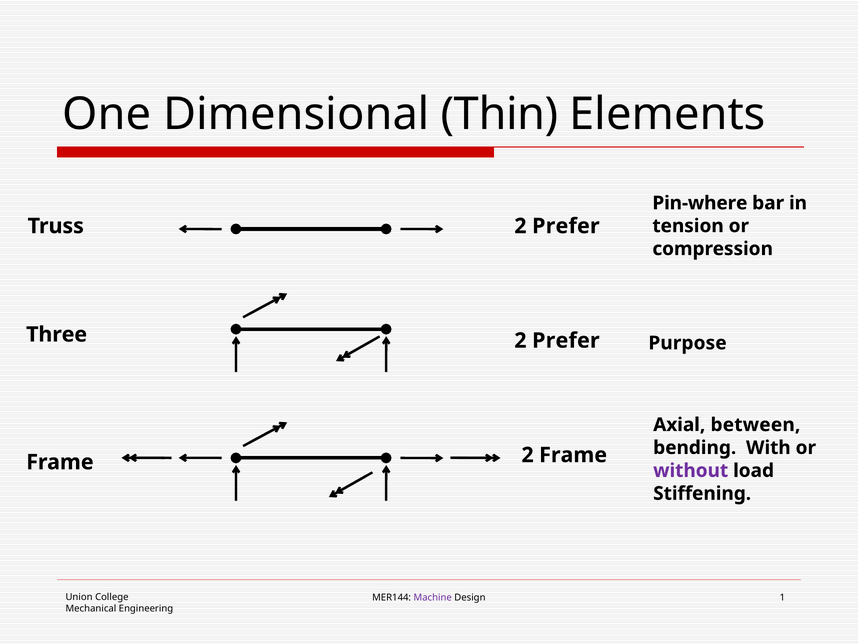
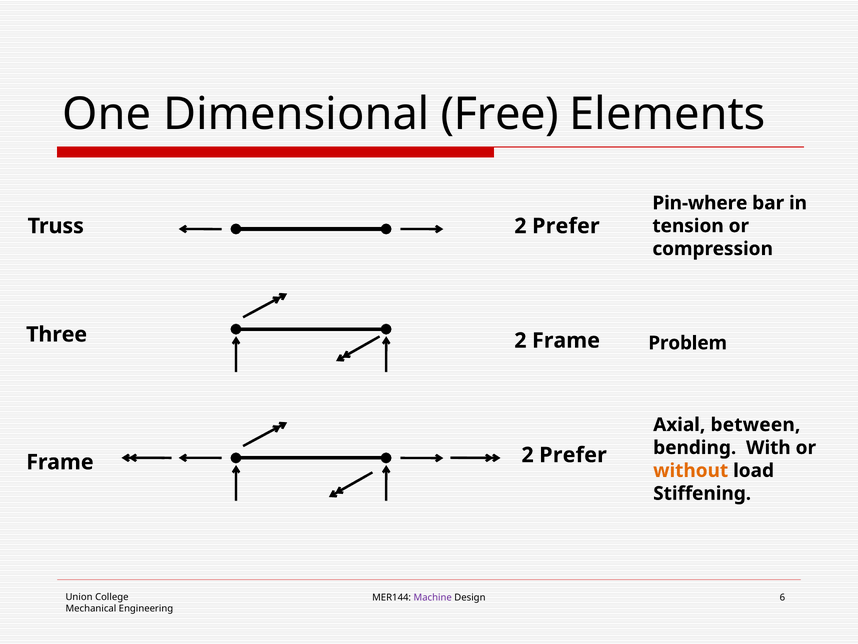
Thin: Thin -> Free (500, 114)
Prefer: Prefer -> Frame (566, 340)
Purpose: Purpose -> Problem (688, 343)
Frame: Frame -> Prefer (573, 455)
without colour: purple -> orange (691, 470)
1: 1 -> 6 (782, 597)
